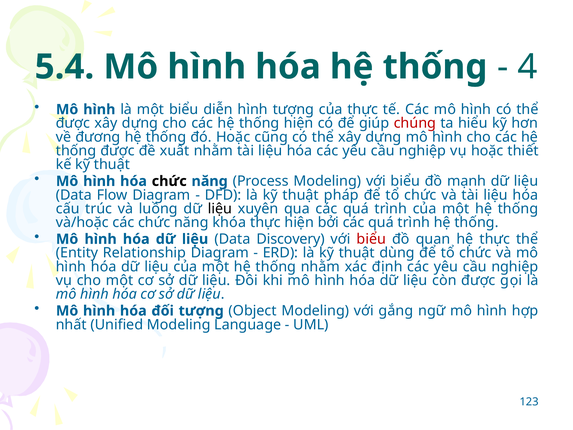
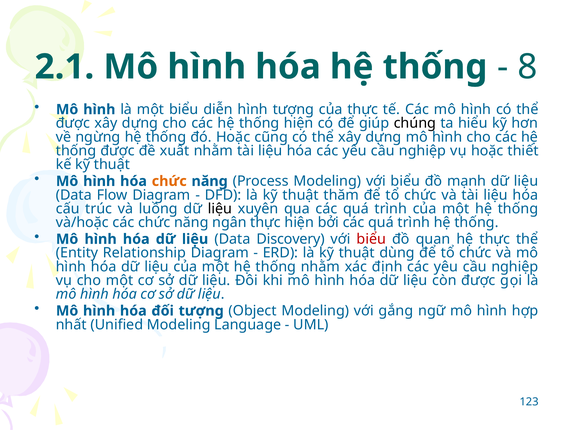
5.4: 5.4 -> 2.1 (64, 67)
4: 4 -> 8 (527, 67)
chúng colour: red -> black (415, 123)
đương: đương -> ngừng (98, 137)
chức colour: black -> orange (169, 181)
pháp: pháp -> thăm (341, 195)
khóa: khóa -> ngân (229, 222)
